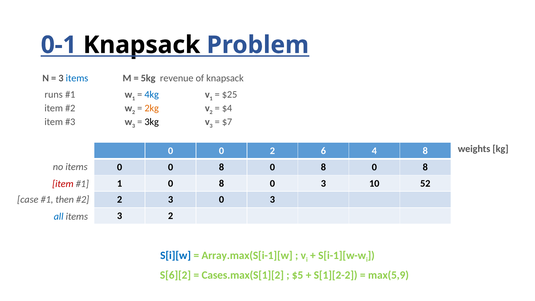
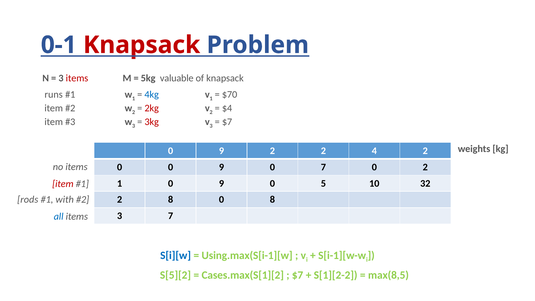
Knapsack colour: black -> red (142, 45)
items colour: blue -> red (77, 78)
revenue: revenue -> valuable (177, 78)
$25: $25 -> $70 (230, 94)
2kg colour: orange -> red (152, 108)
3kg colour: black -> red (152, 122)
0: 0 -> 9 (221, 151)
2 6: 6 -> 2 (323, 151)
4 8: 8 -> 2 (425, 151)
0 0 8: 8 -> 9 (221, 167)
8: 8 -> 7 (323, 167)
8: 8 -> 2 (425, 167)
1 0 8: 8 -> 9 (221, 183)
3: 3 -> 5 (323, 183)
52: 52 -> 32 (425, 183)
case: case -> rods (28, 200)
then: then -> with (65, 200)
2 3: 3 -> 8 (171, 200)
3: 3 -> 8 (272, 200)
3 2: 2 -> 7 (171, 216)
Array.max(S[i-1][w: Array.max(S[i-1][w -> Using.max(S[i-1][w (247, 255)
S[6][2: S[6][2 -> S[5][2 (175, 275)
$5: $5 -> $7 (298, 275)
max(5,9: max(5,9 -> max(8,5 (388, 275)
